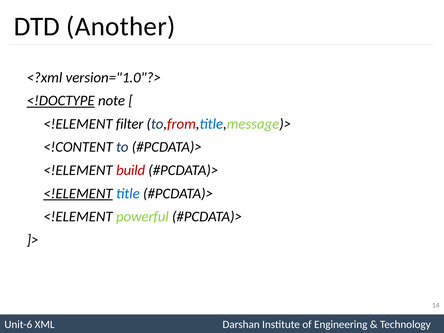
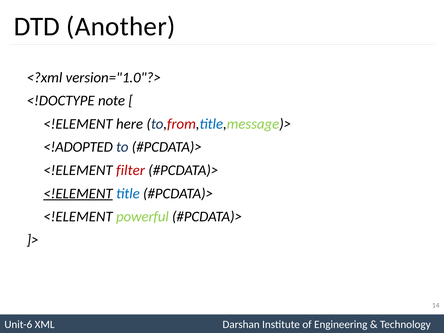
<!DOCTYPE underline: present -> none (61, 101)
filter: filter -> here (130, 124)
<!CONTENT: <!CONTENT -> <!ADOPTED (78, 147)
build: build -> filter (131, 170)
